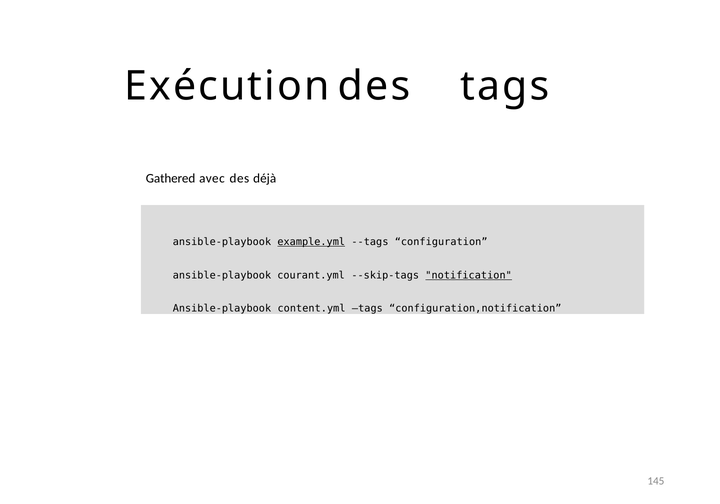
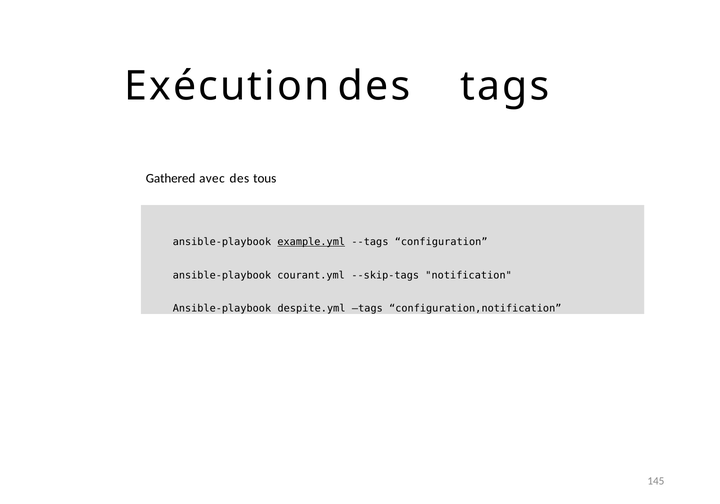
déjà: déjà -> tous (265, 178)
notification underline: present -> none (469, 275)
content.yml: content.yml -> despite.yml (312, 308)
